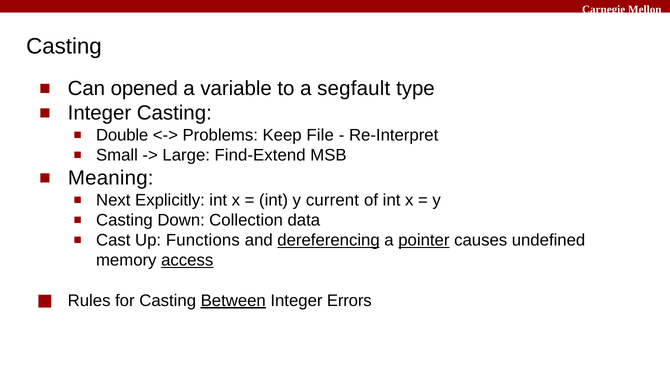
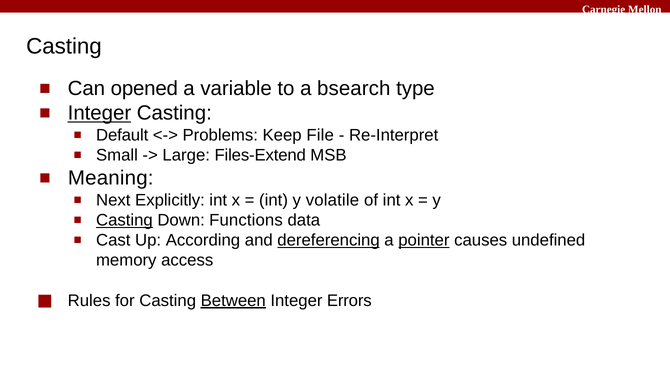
segfault: segfault -> bsearch (354, 89)
Integer underline: none -> present (99, 113)
Double: Double -> Default (122, 135)
Find-Extend: Find-Extend -> Files-Extend (260, 155)
current: current -> volatile (332, 200)
Casting underline: none -> present (124, 220)
Collection: Collection -> Functions (246, 220)
Functions: Functions -> According (203, 240)
access underline: present -> none (187, 260)
